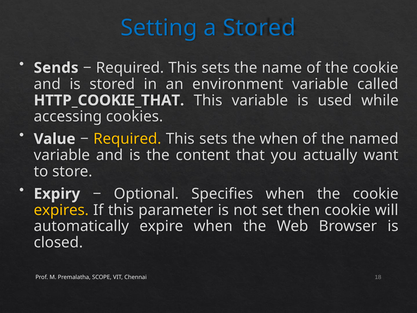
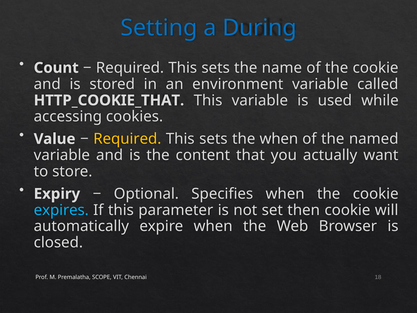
a Stored: Stored -> During (259, 28)
Sends: Sends -> Count (56, 68)
expires colour: yellow -> light blue (61, 210)
